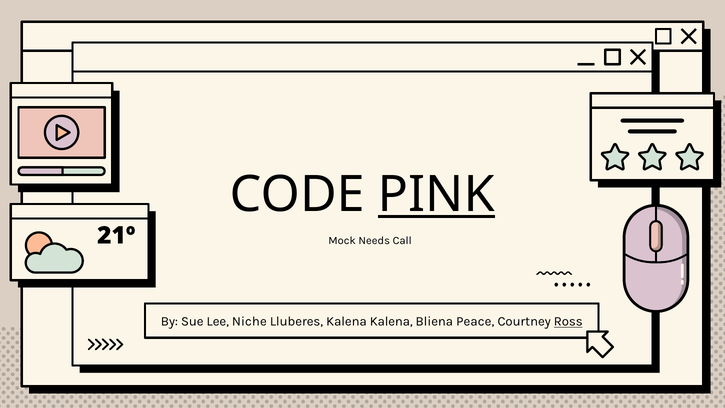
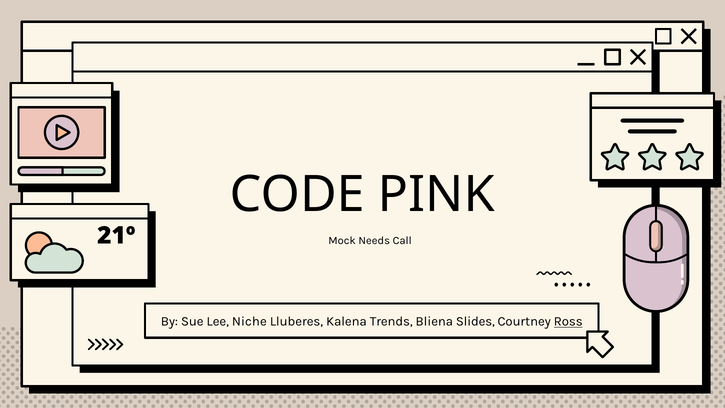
PINK underline: present -> none (436, 195)
Kalena Kalena: Kalena -> Trends (391, 321)
Peace: Peace -> Slides (475, 321)
